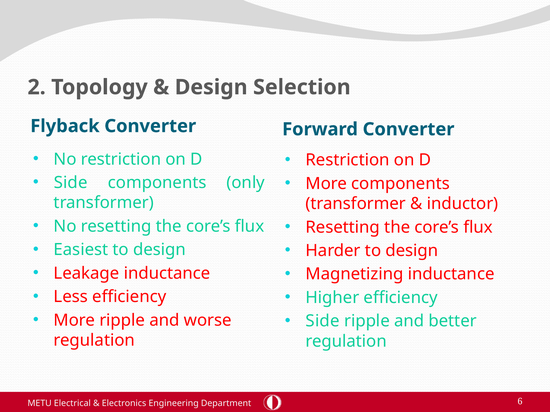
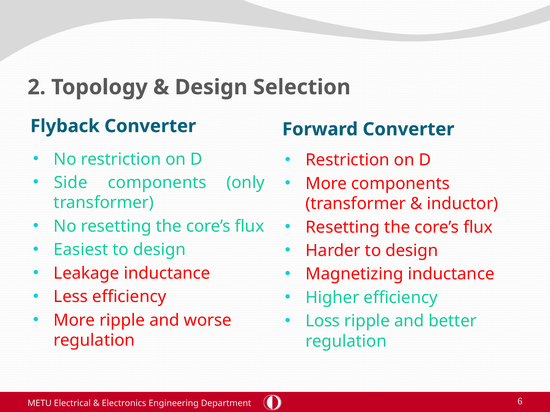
Side: Side -> Loss (323, 321)
